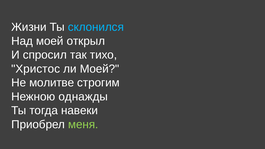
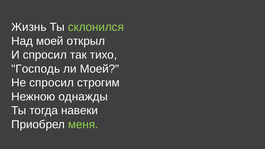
Жизни: Жизни -> Жизнь (29, 27)
склонился colour: light blue -> light green (96, 27)
Христос: Христос -> Господь (36, 69)
Не молитве: молитве -> спросил (52, 83)
